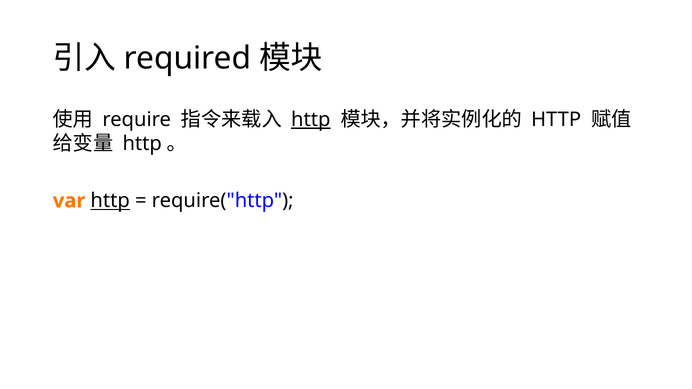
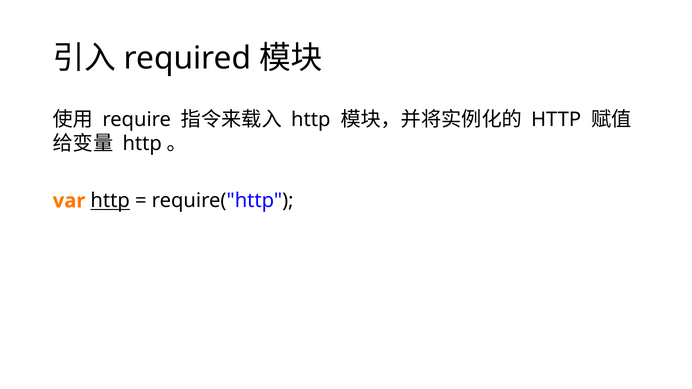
http underline: present -> none (311, 120)
